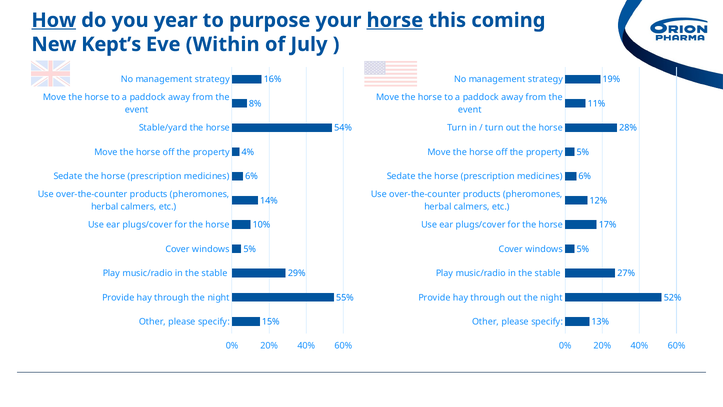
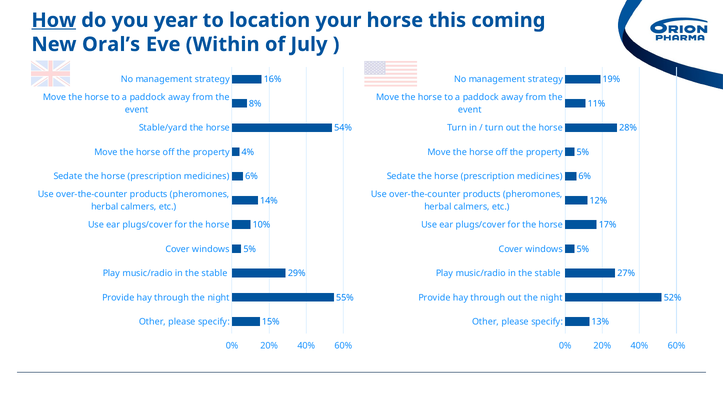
purpose: purpose -> location (270, 20)
horse underline: present -> none (395, 20)
Kept’s: Kept’s -> Oral’s (111, 44)
